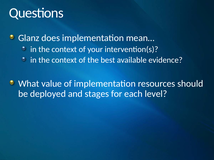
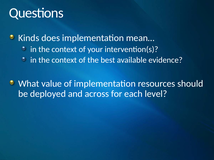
Glanz: Glanz -> Kinds (29, 38)
stages: stages -> across (97, 94)
